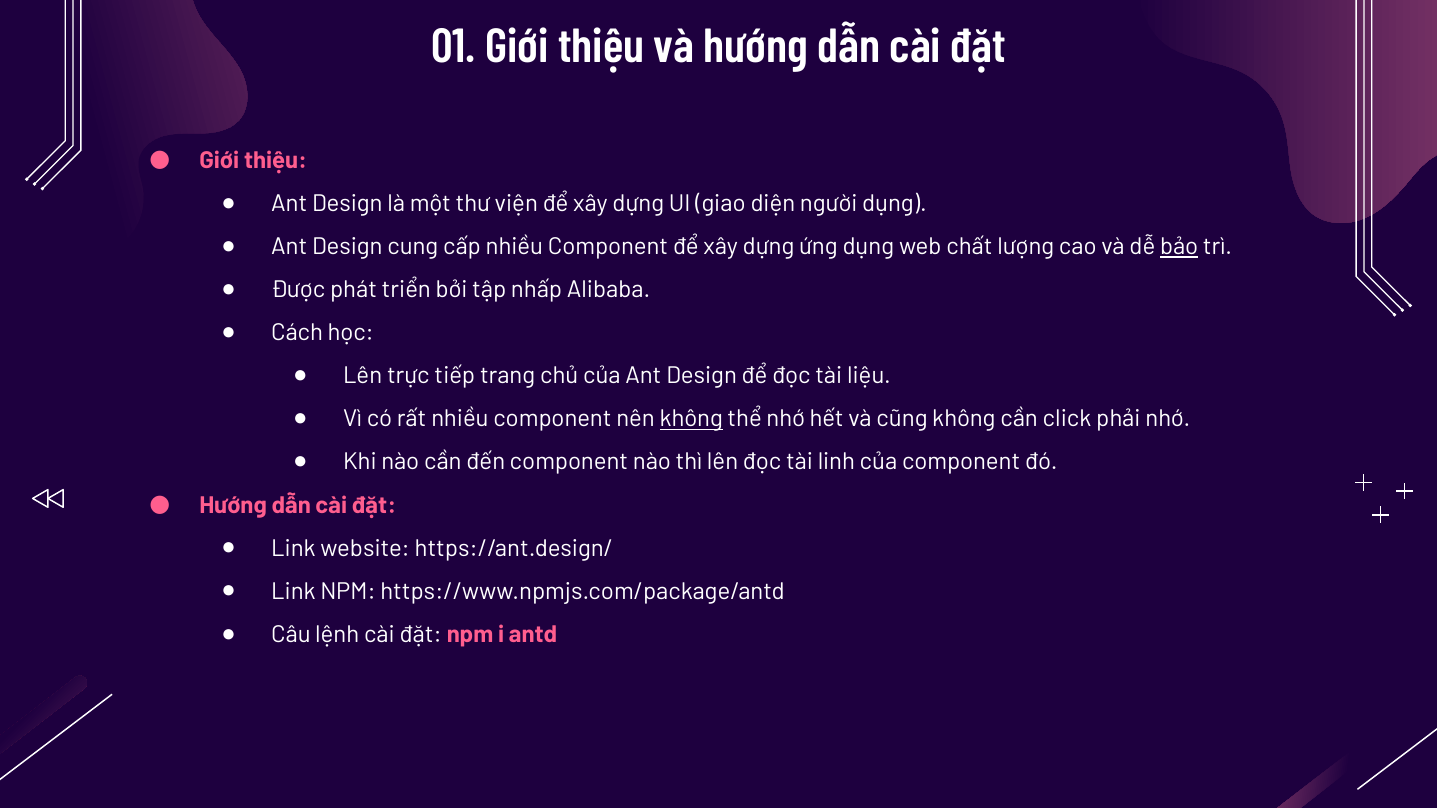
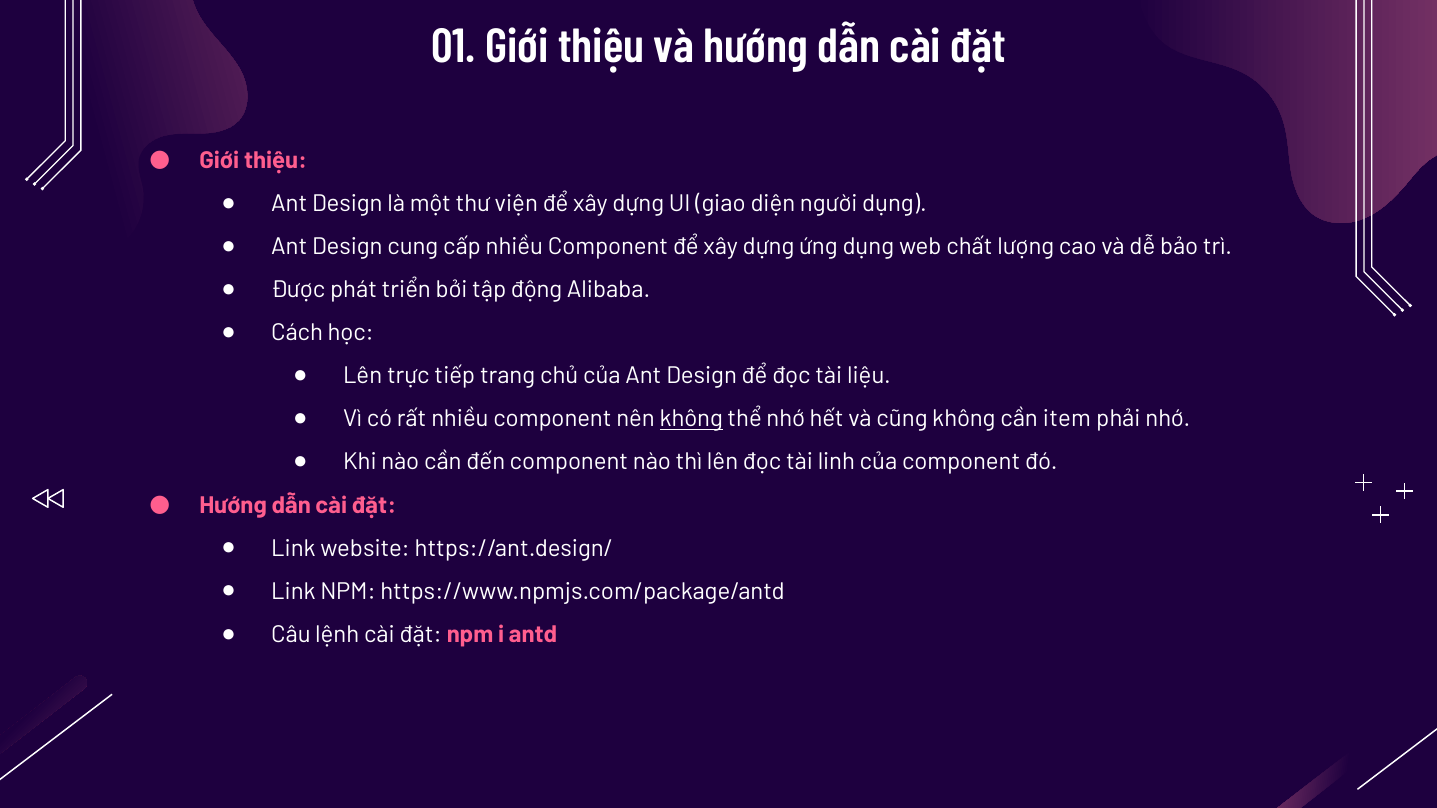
bảo underline: present -> none (1179, 247)
nhấp: nhấp -> động (537, 290)
click: click -> item (1067, 419)
